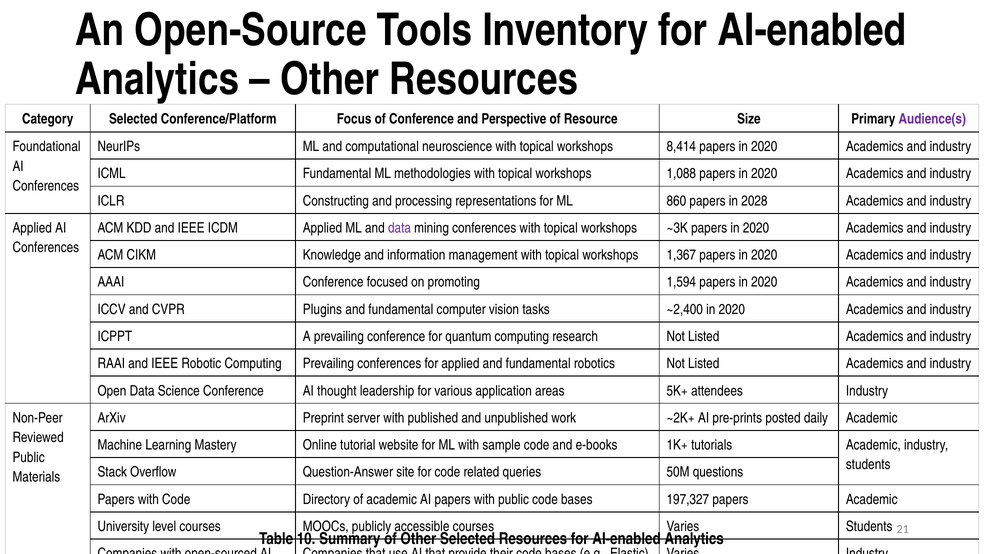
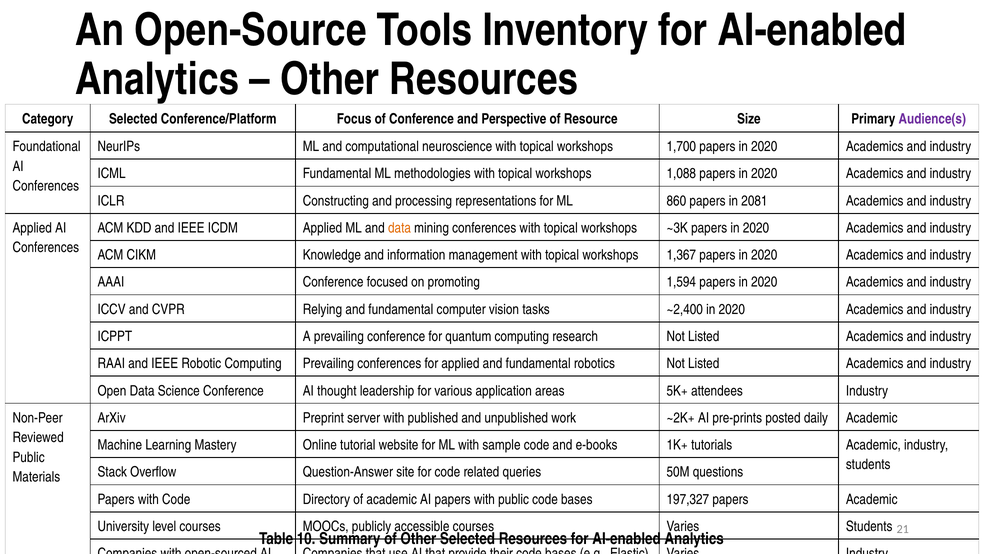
8,414: 8,414 -> 1,700 (681, 146)
2028: 2028 -> 2081 (754, 201)
data colour: purple -> orange (400, 228)
Plugins: Plugins -> Relying (322, 309)
